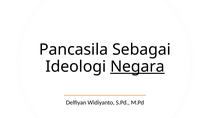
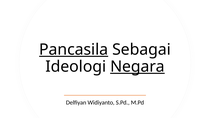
Pancasila underline: none -> present (74, 50)
